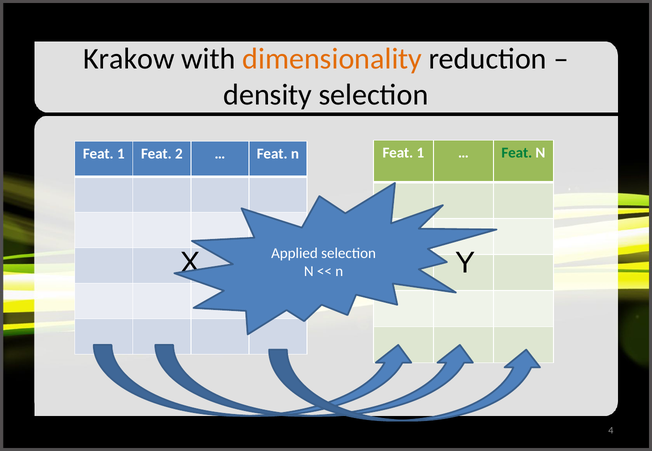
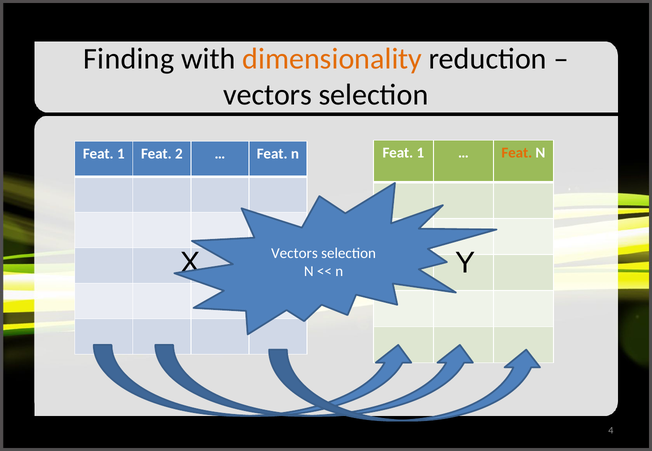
Krakow: Krakow -> Finding (129, 59)
density: density -> vectors (268, 95)
Feat colour: green -> orange (517, 153)
Applied: Applied -> Vectors (294, 253)
